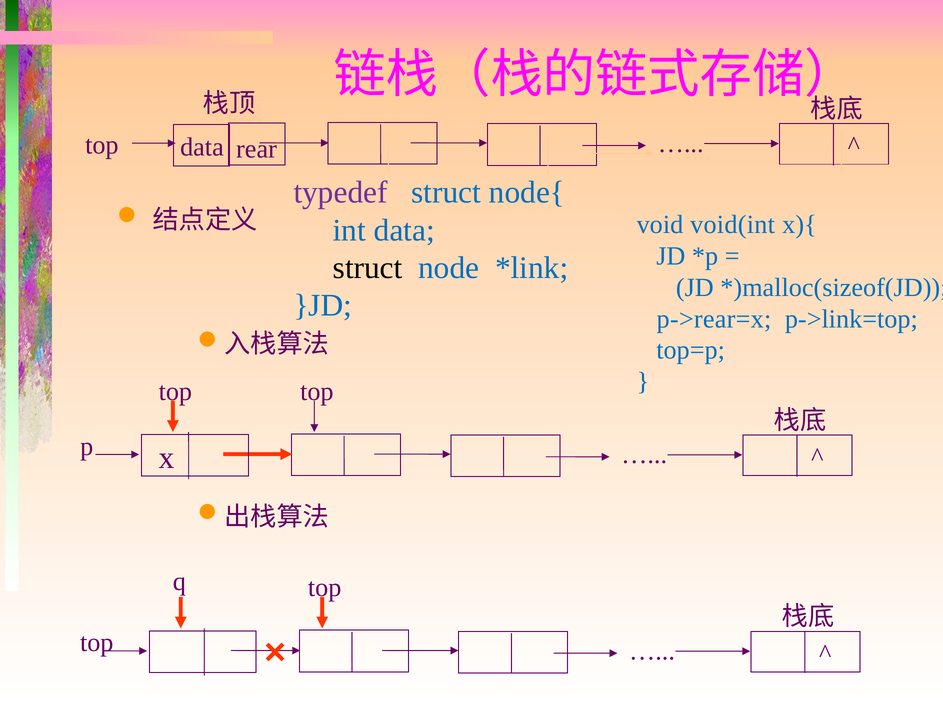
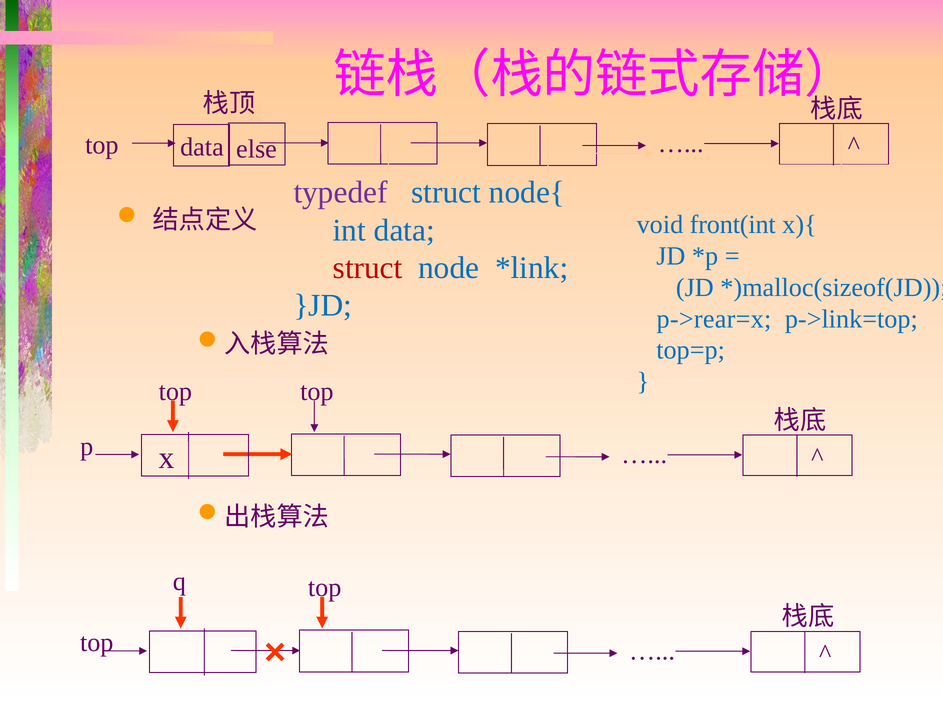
rear: rear -> else (256, 149)
void(int: void(int -> front(int (733, 225)
struct colour: black -> red (368, 268)
